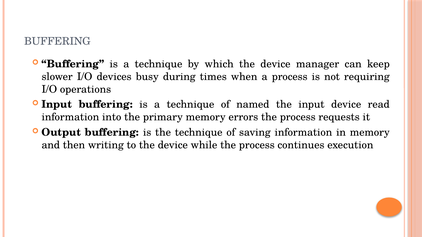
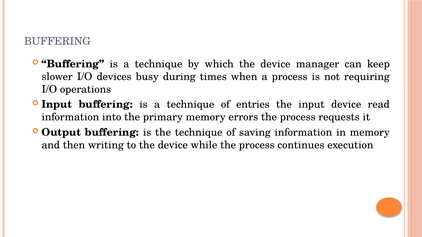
named: named -> entries (253, 105)
